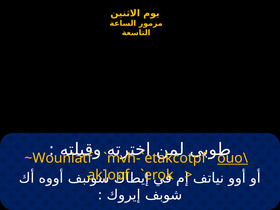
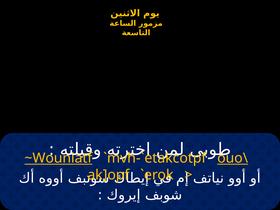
~Wouniatf underline: none -> present (58, 158)
